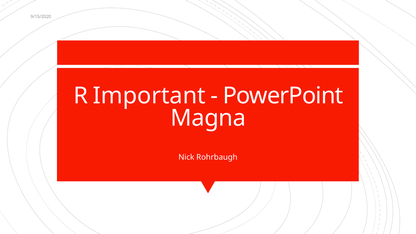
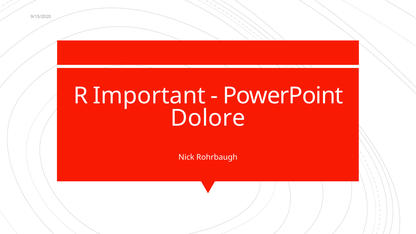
Magna: Magna -> Dolore (208, 118)
